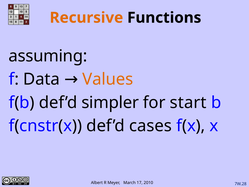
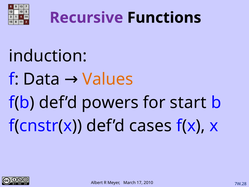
Recursive colour: orange -> purple (86, 18)
assuming: assuming -> induction (48, 56)
simpler: simpler -> powers (110, 102)
